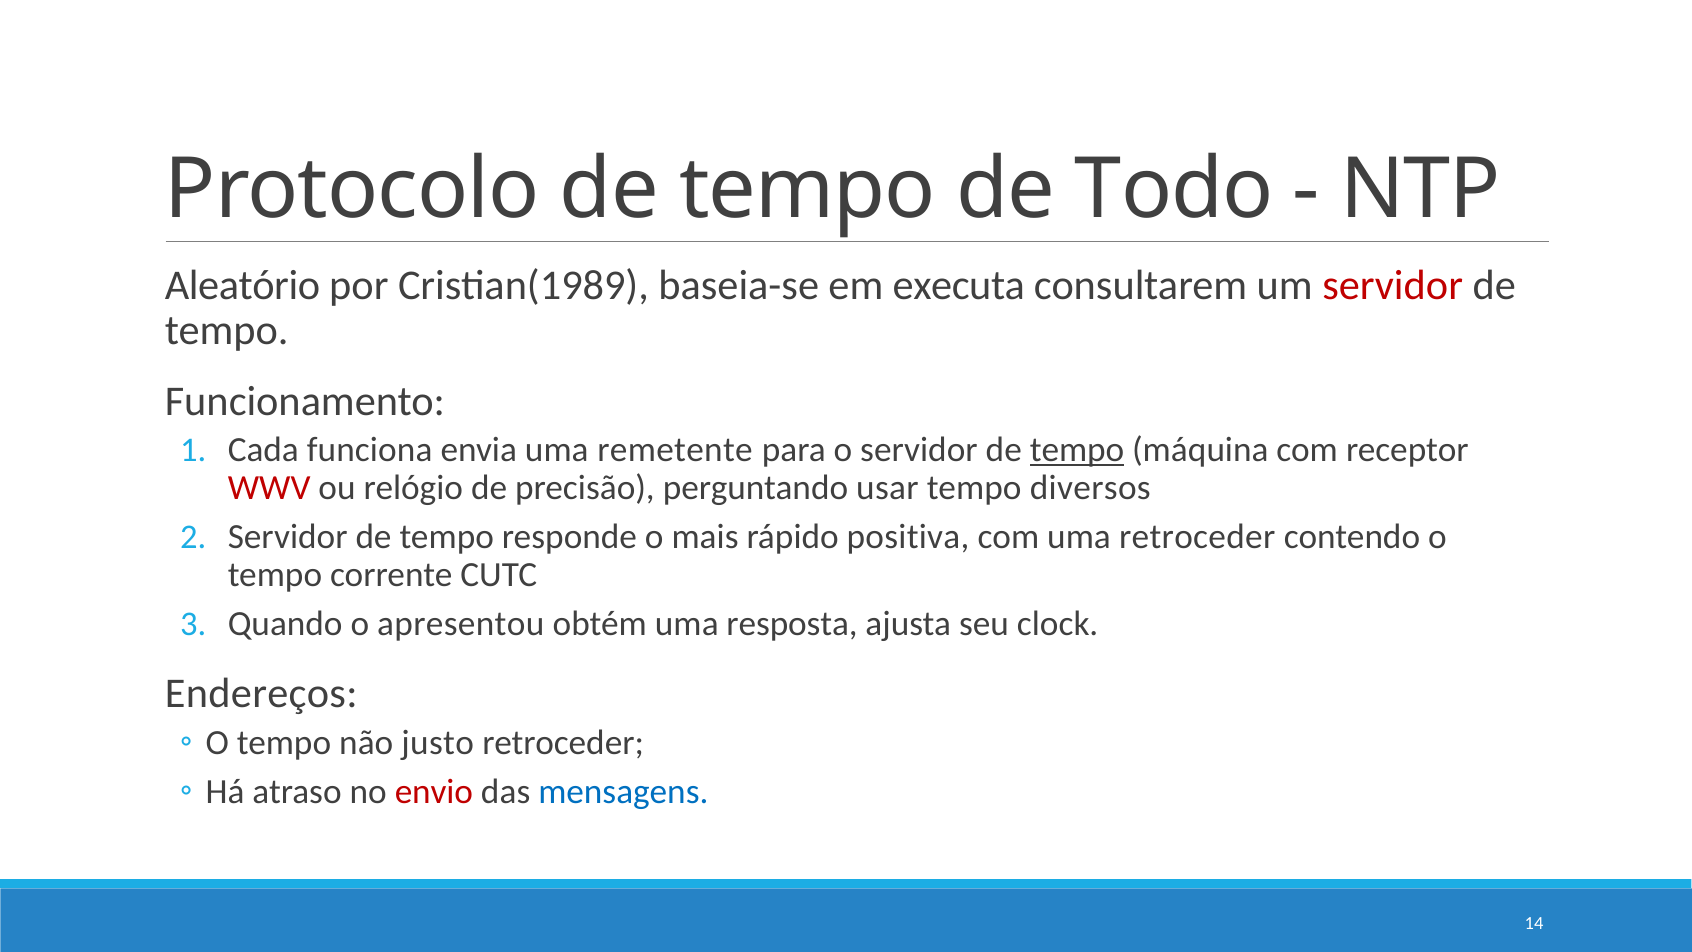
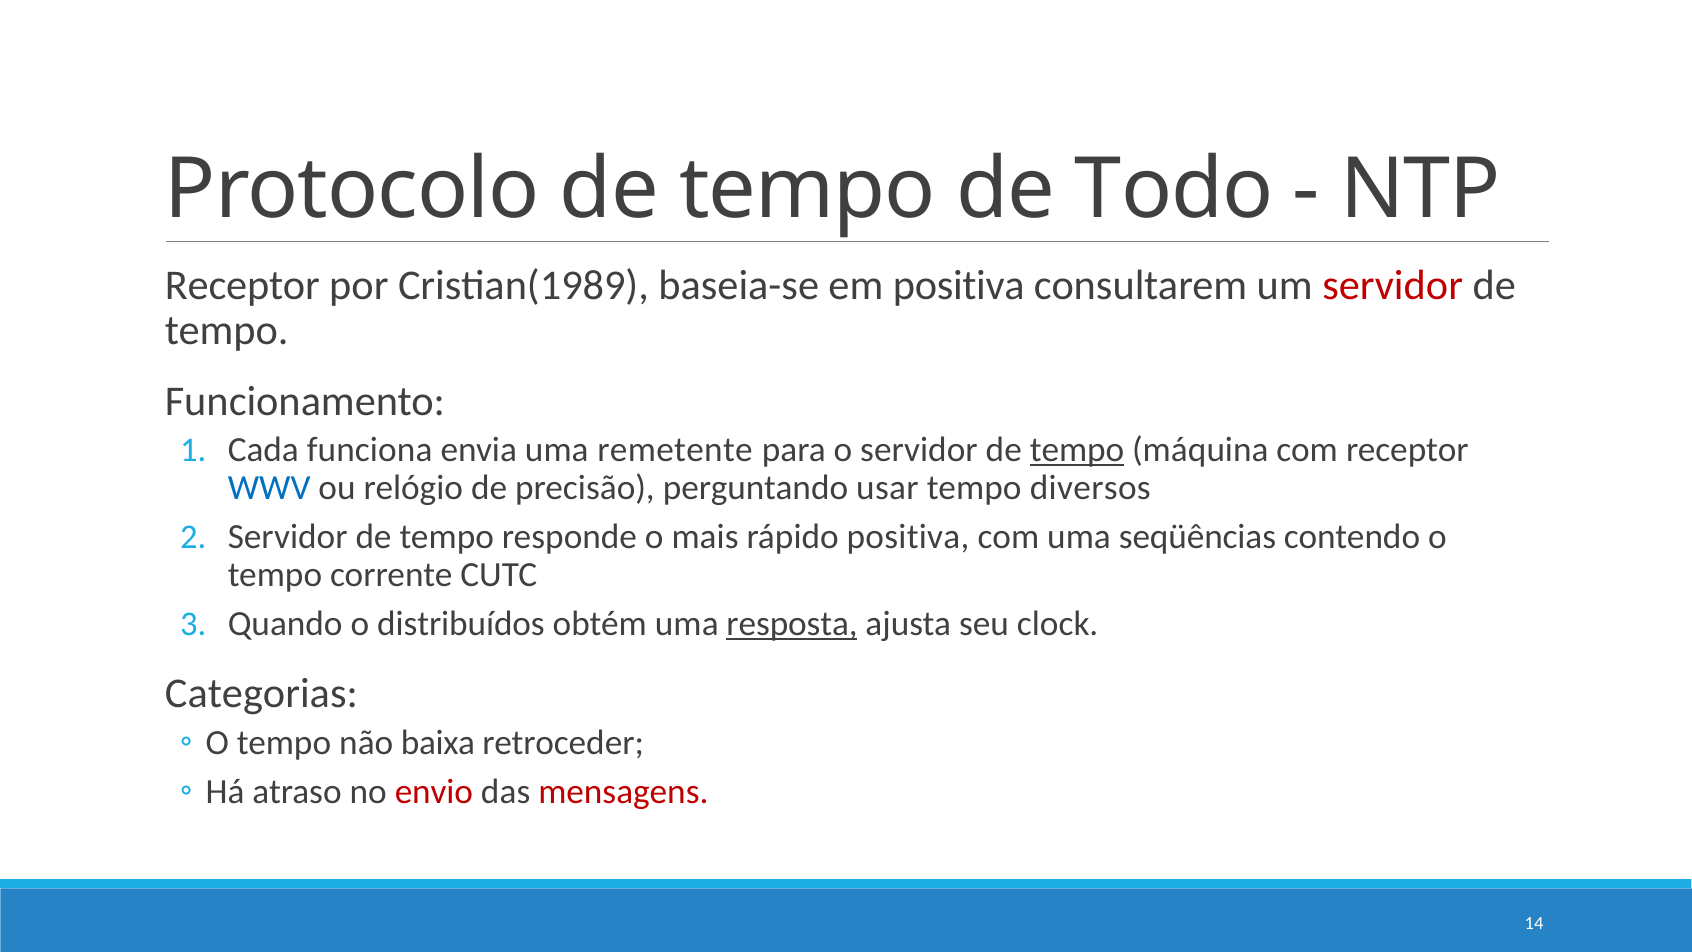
Aleatório: Aleatório -> Receptor (242, 285)
em executa: executa -> positiva (959, 285)
WWV colour: red -> blue (269, 488)
uma retroceder: retroceder -> seqüências (1197, 537)
apresentou: apresentou -> distribuídos (461, 624)
resposta underline: none -> present (792, 624)
Endereços: Endereços -> Categorias (261, 694)
justo: justo -> baixa (438, 743)
mensagens colour: blue -> red (623, 791)
